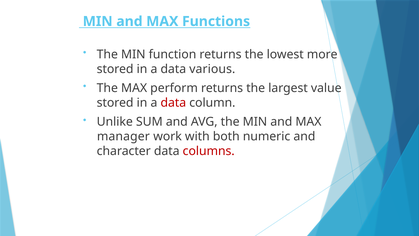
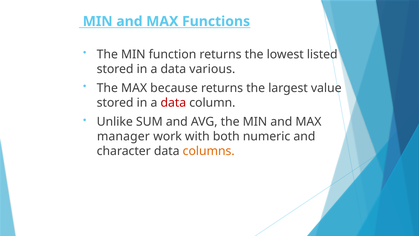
more: more -> listed (322, 54)
perform: perform -> because (174, 88)
columns colour: red -> orange (209, 151)
